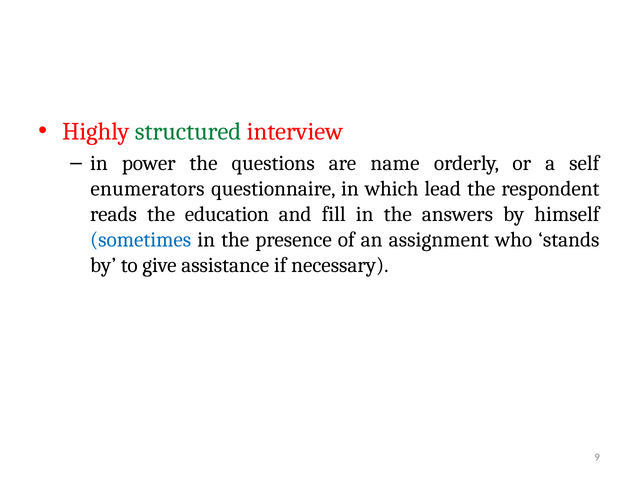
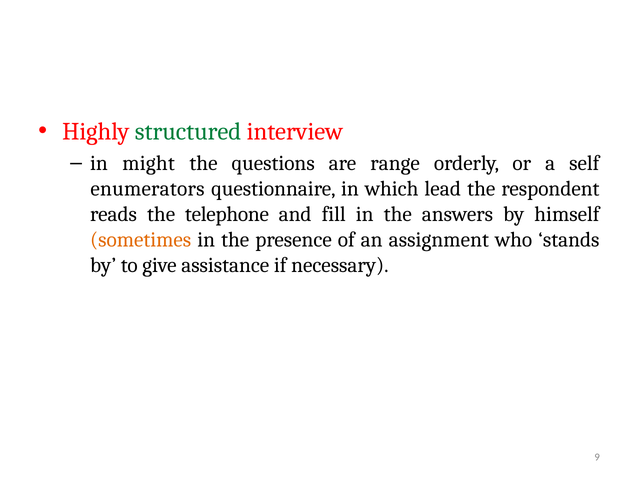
power: power -> might (149, 163)
name: name -> range (395, 163)
education: education -> telephone (227, 214)
sometimes colour: blue -> orange (141, 240)
